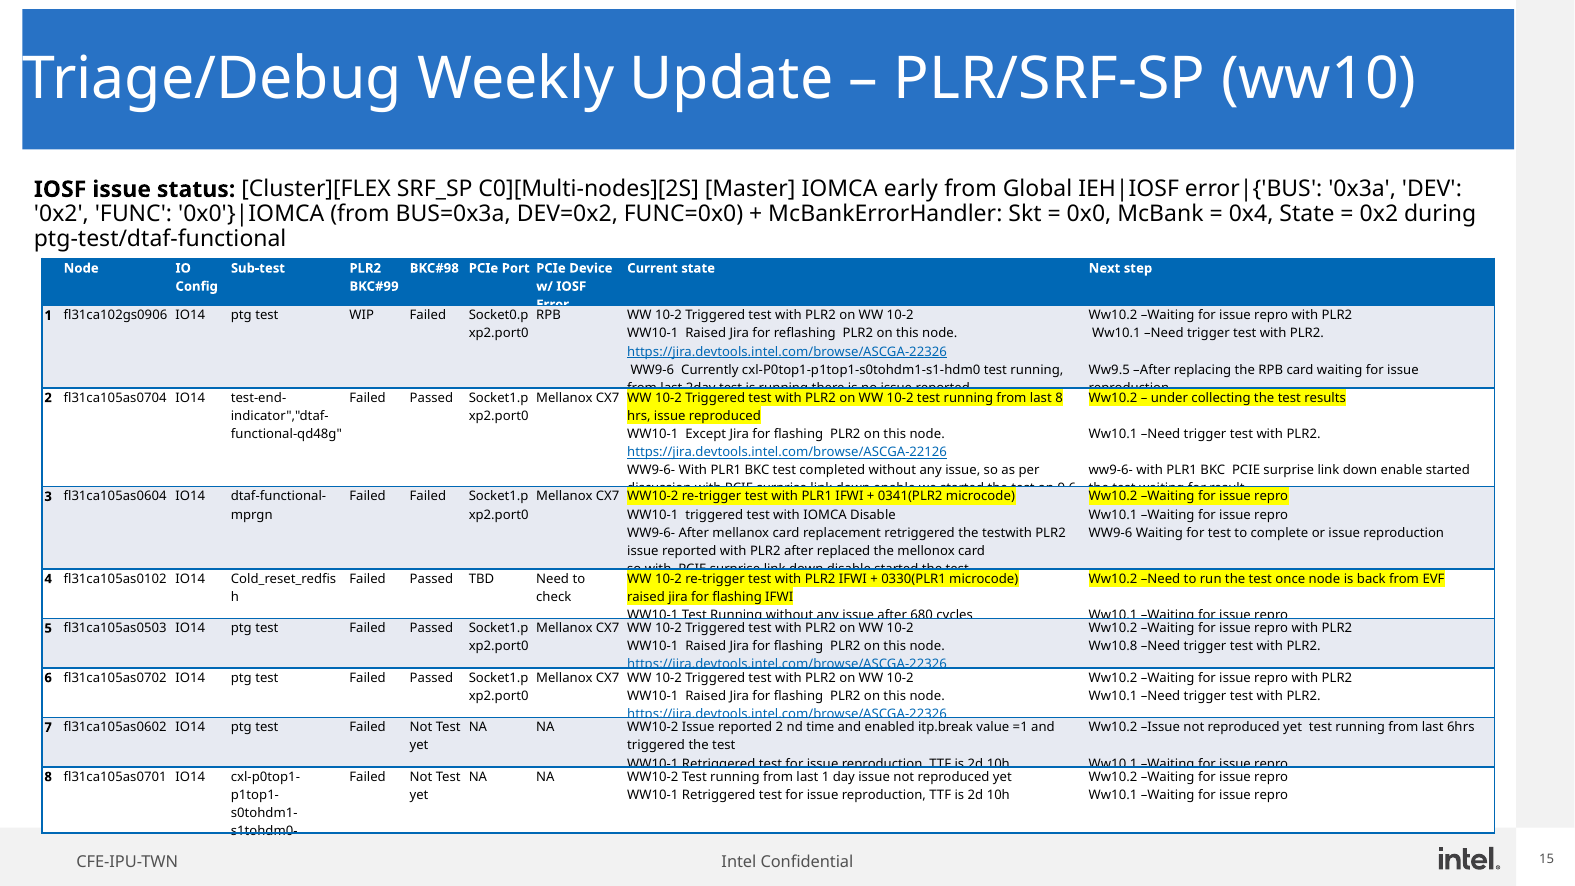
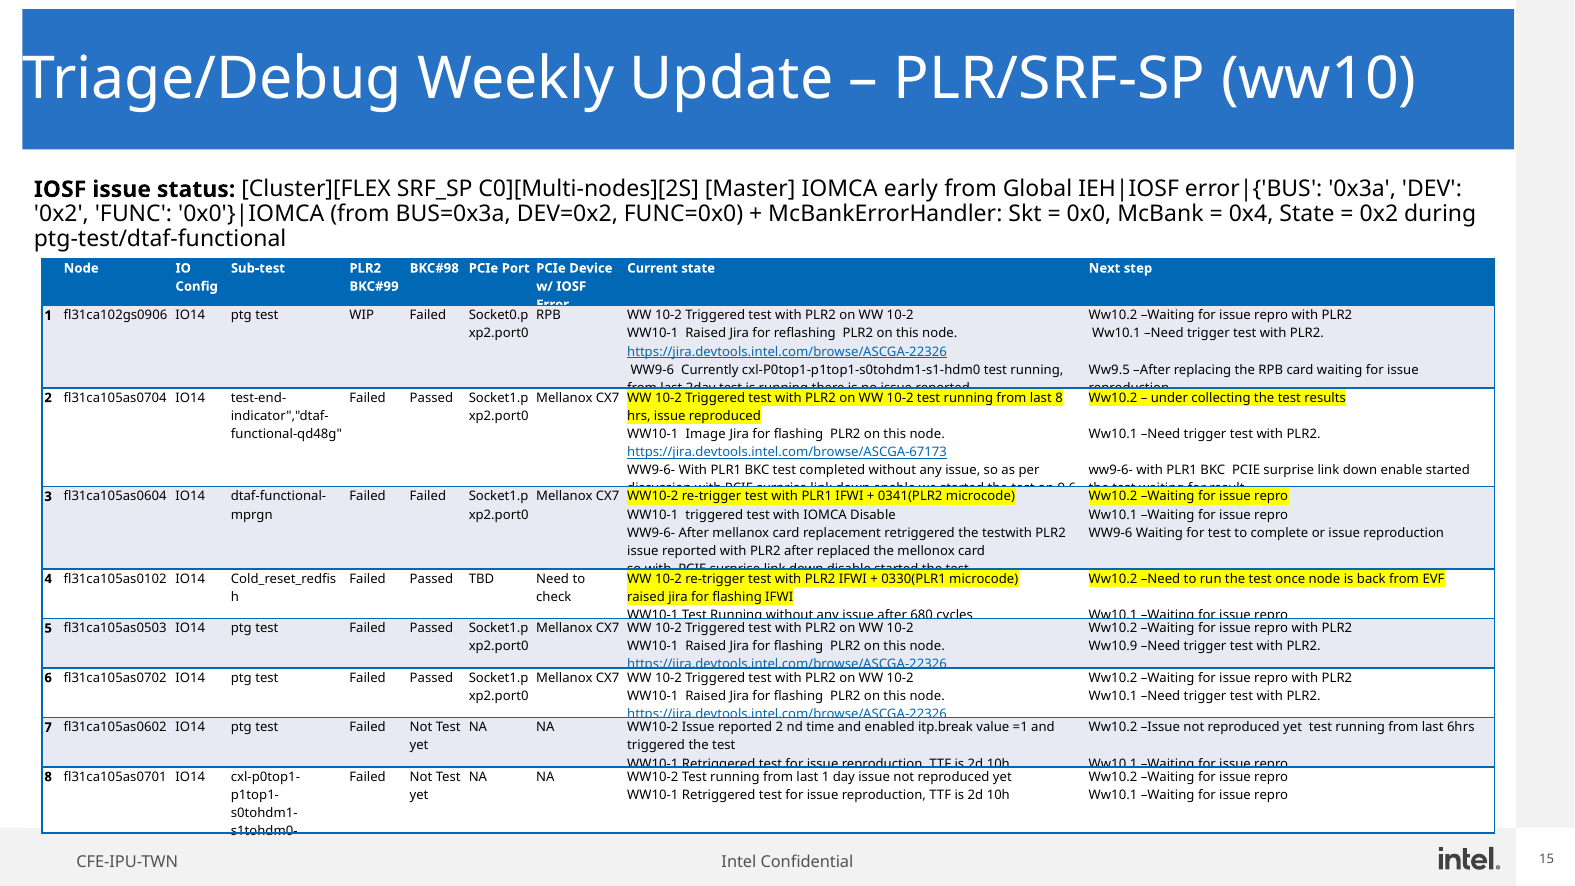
Except: Except -> Image (706, 434)
https://jira.devtools.intel.com/browse/ASCGA-22126: https://jira.devtools.intel.com/browse/ASCGA-22126 -> https://jira.devtools.intel.com/browse/ASCGA-67173 (787, 452)
Ww10.8: Ww10.8 -> Ww10.9 (1113, 646)
